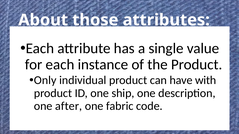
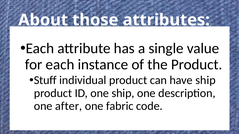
Only: Only -> Stuff (45, 80)
have with: with -> ship (206, 80)
